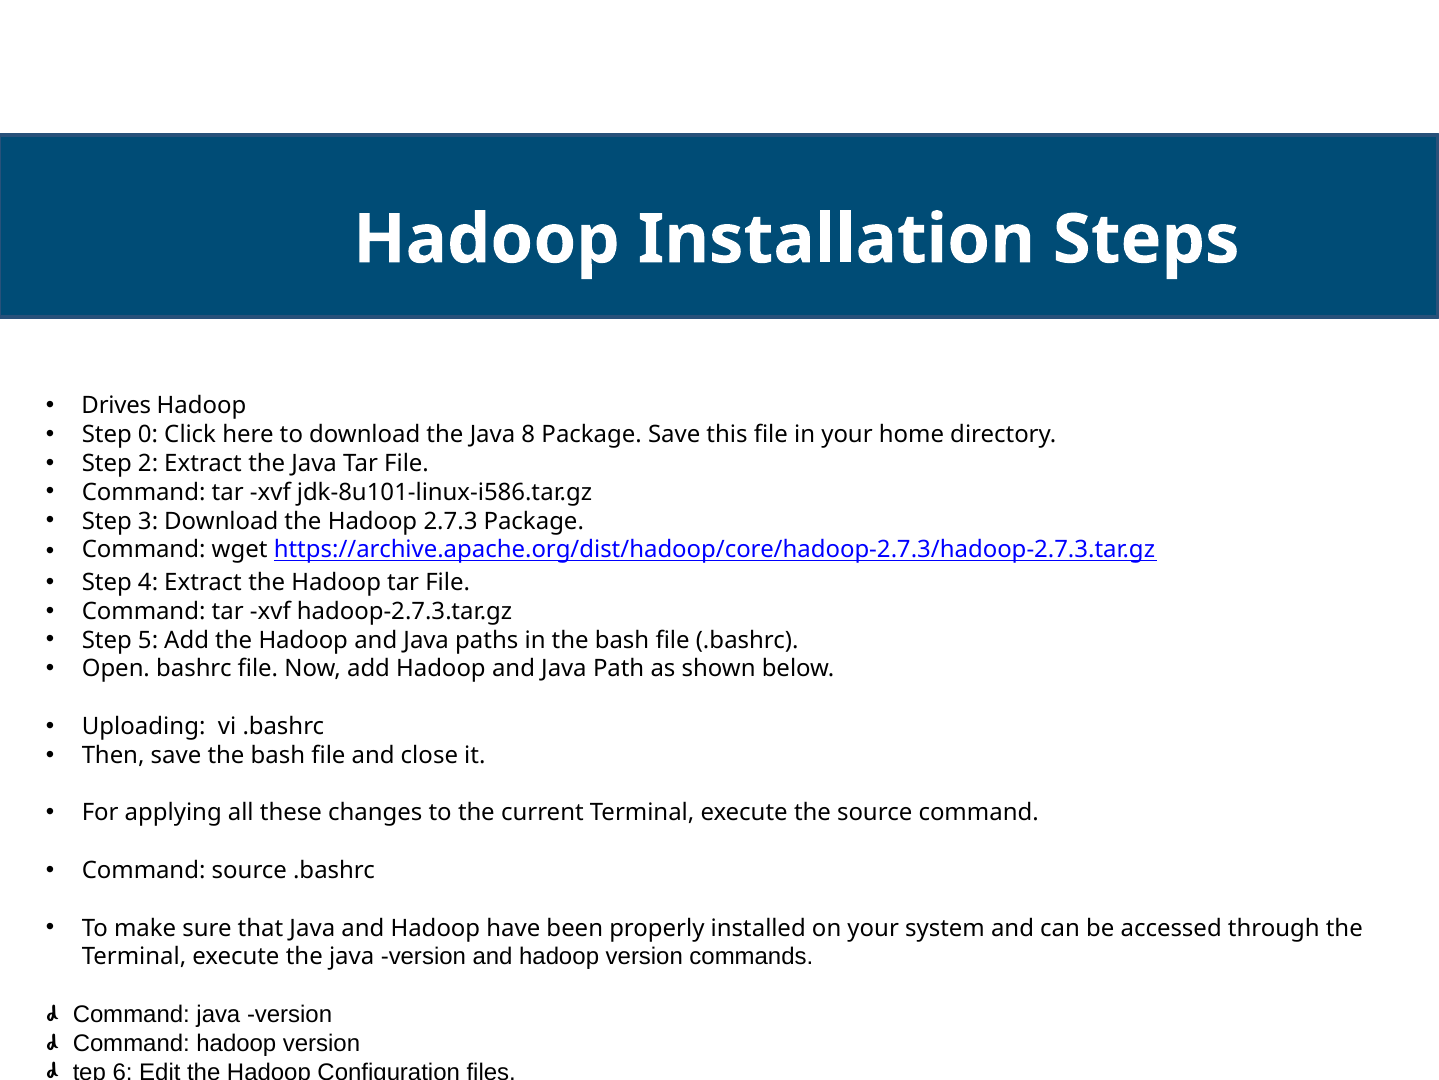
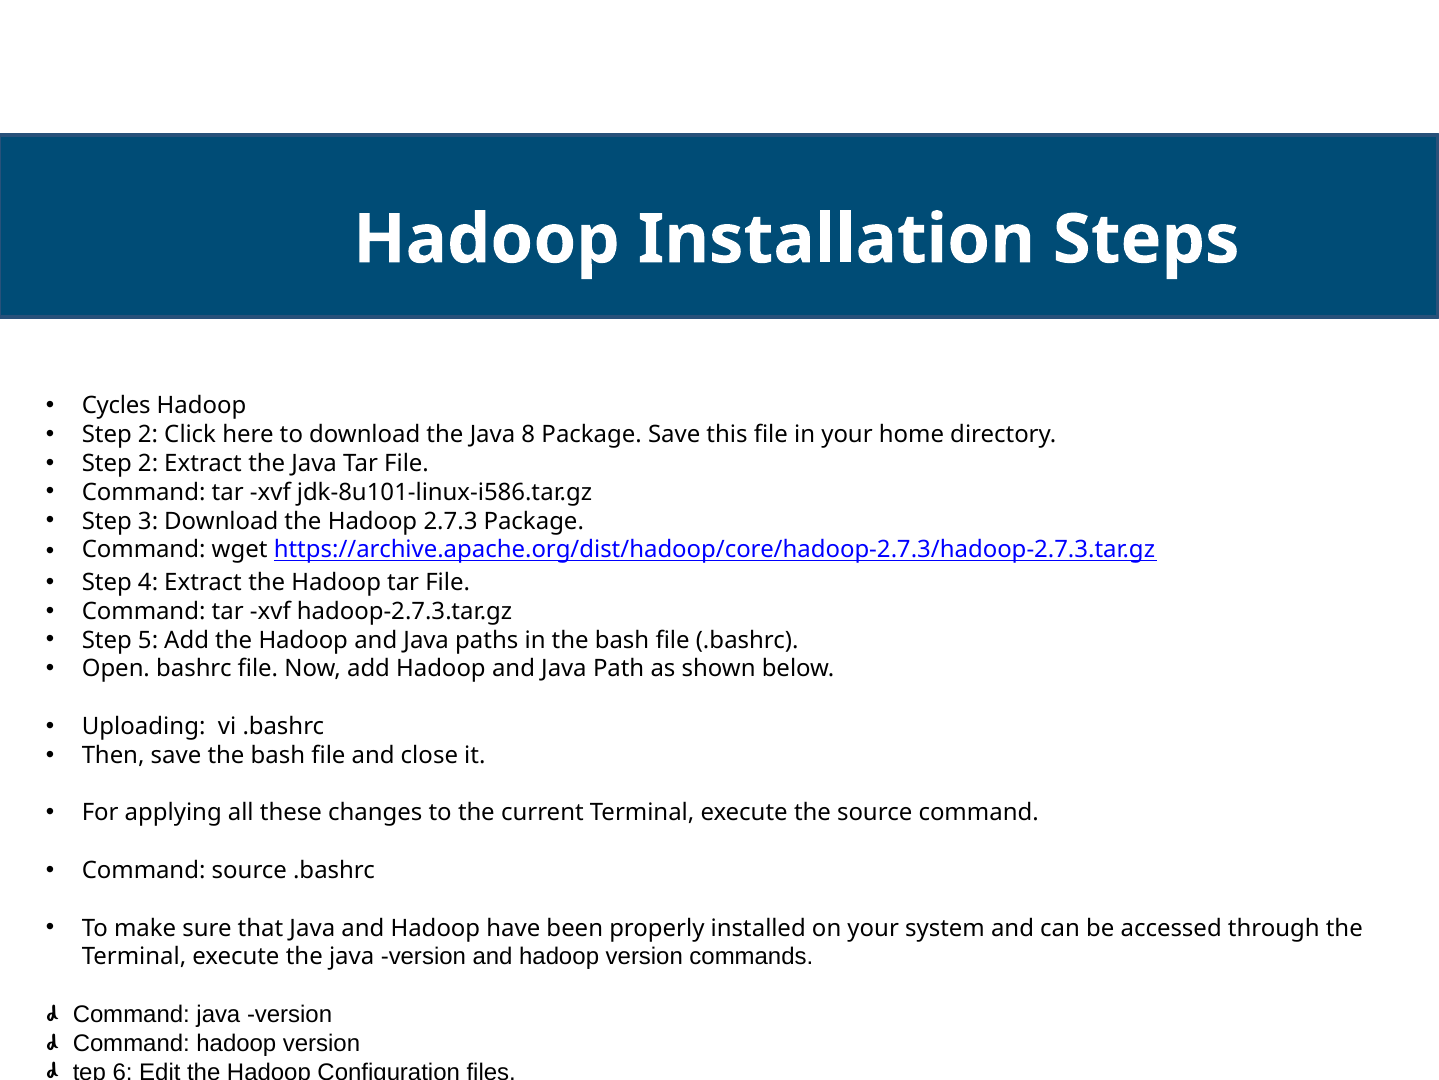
Drives: Drives -> Cycles (116, 406)
0: 0 -> 2 (148, 434)
